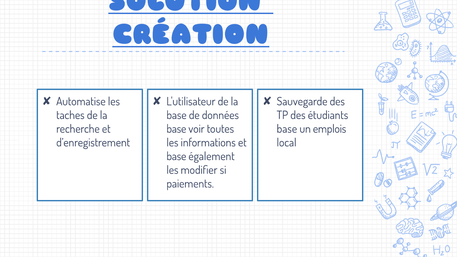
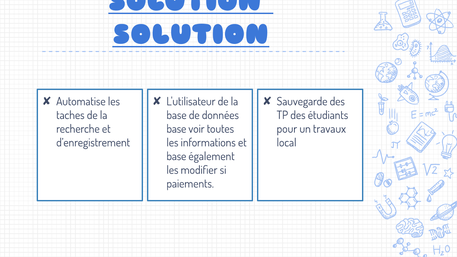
CRÉATION: CRÉATION -> SOLUTION (191, 35)
base: base -> pour (287, 129)
emplois: emplois -> travaux (329, 129)
